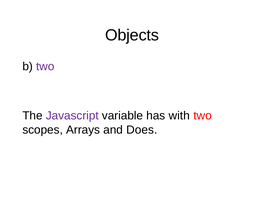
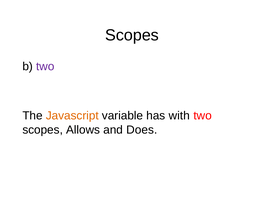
Objects: Objects -> Scopes (132, 35)
Javascript colour: purple -> orange (72, 116)
Arrays: Arrays -> Allows (83, 130)
